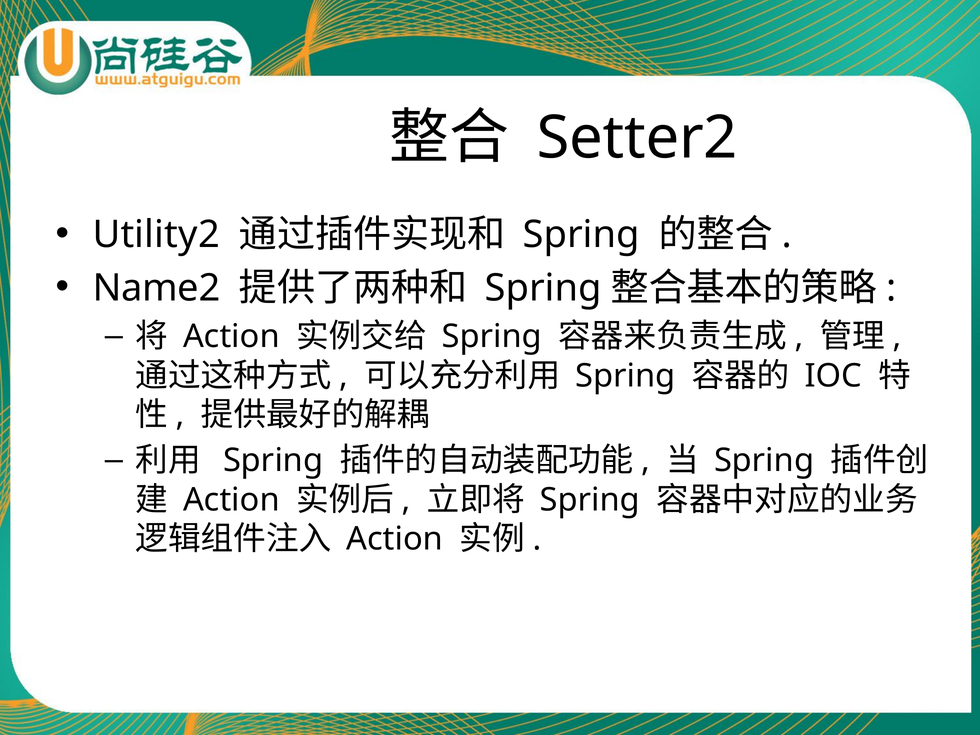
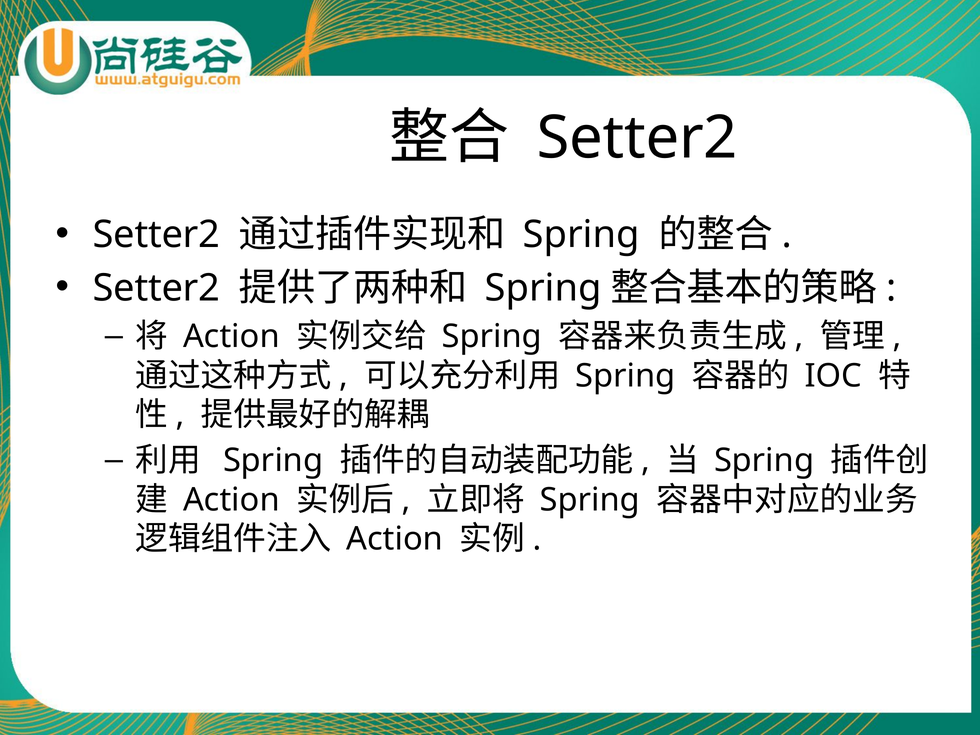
Utility2: Utility2 -> Setter2 (156, 235)
Name2: Name2 -> Setter2 (156, 288)
